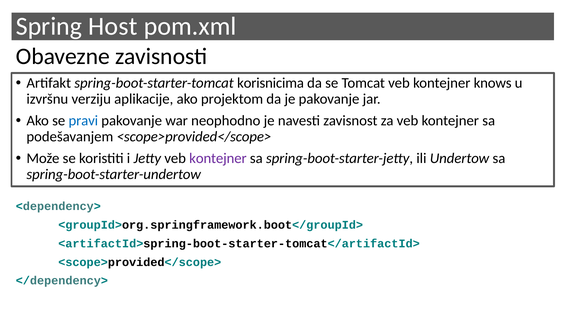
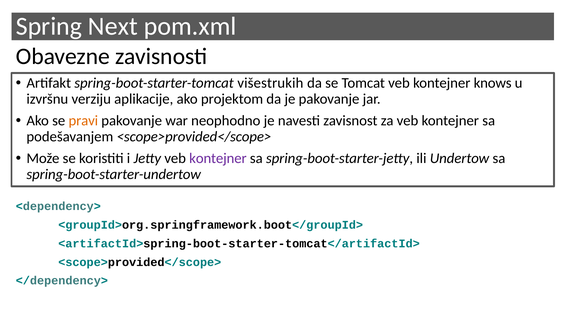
Host: Host -> Next (113, 26)
korisnicima: korisnicima -> višestrukih (270, 83)
pravi colour: blue -> orange (83, 121)
